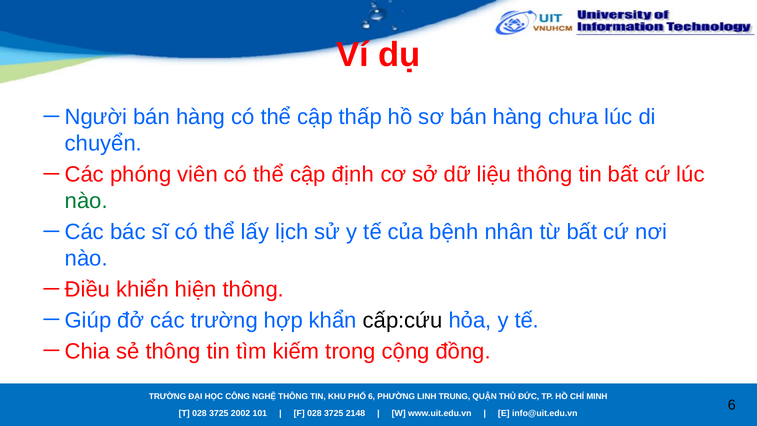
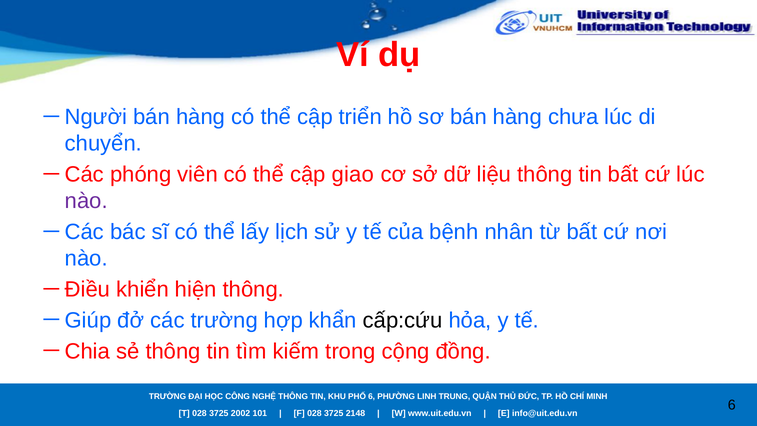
thấp: thấp -> triển (360, 117)
định: định -> giao (353, 174)
nào colour: green -> purple (86, 201)
